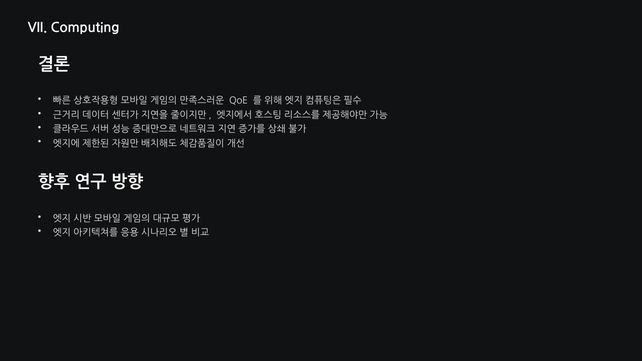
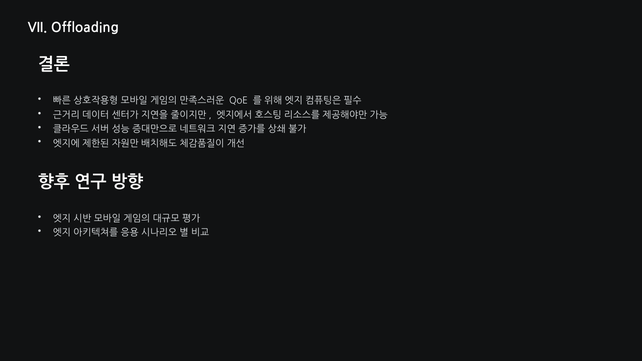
Computing: Computing -> Offloading (85, 28)
